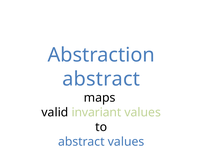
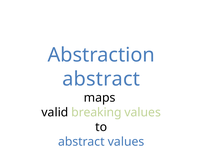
invariant: invariant -> breaking (96, 112)
